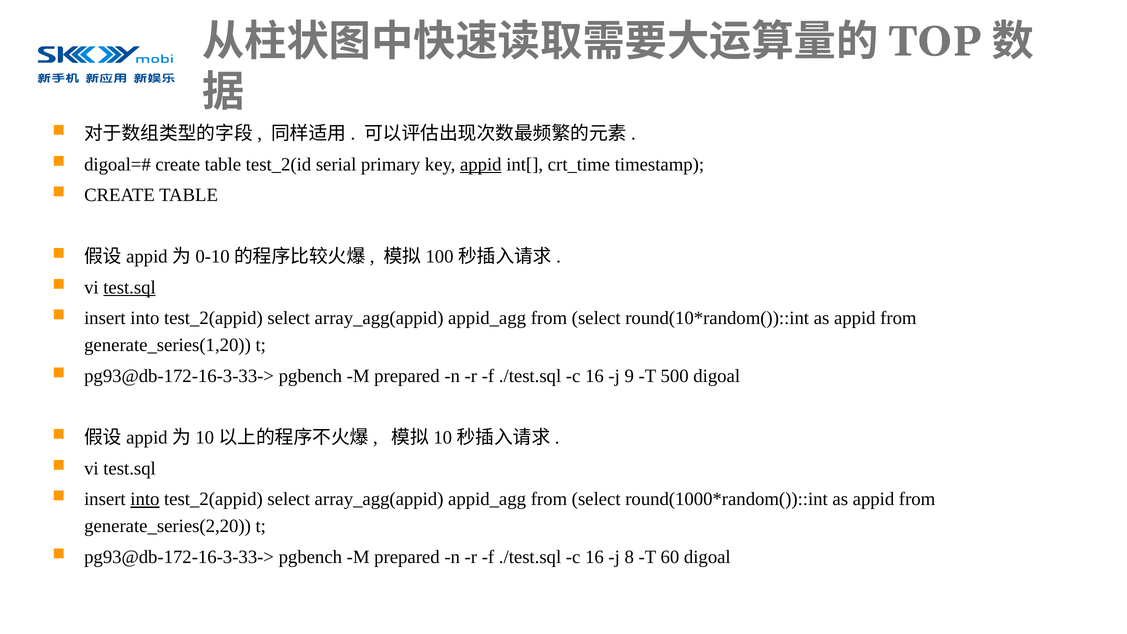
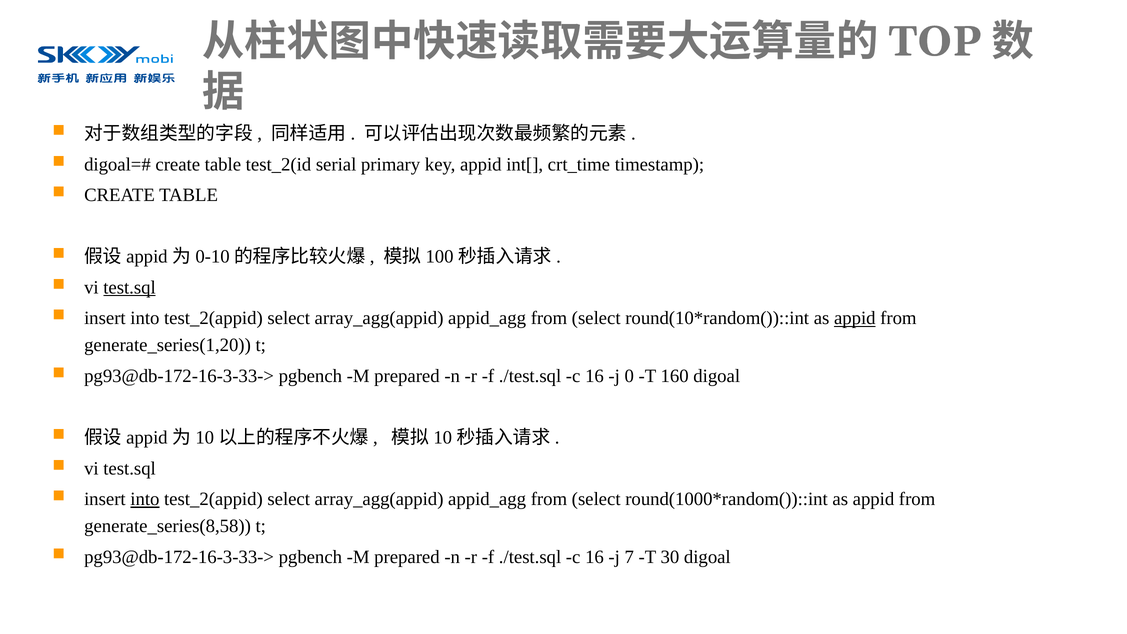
appid underline: present -> none (481, 164)
appid underline: none -> present (855, 318)
9: 9 -> 0 (629, 376)
500: 500 -> 160 (675, 376)
generate_series(2,20: generate_series(2,20 -> generate_series(8,58 (168, 526)
8: 8 -> 7 (629, 557)
60: 60 -> 30 (670, 557)
